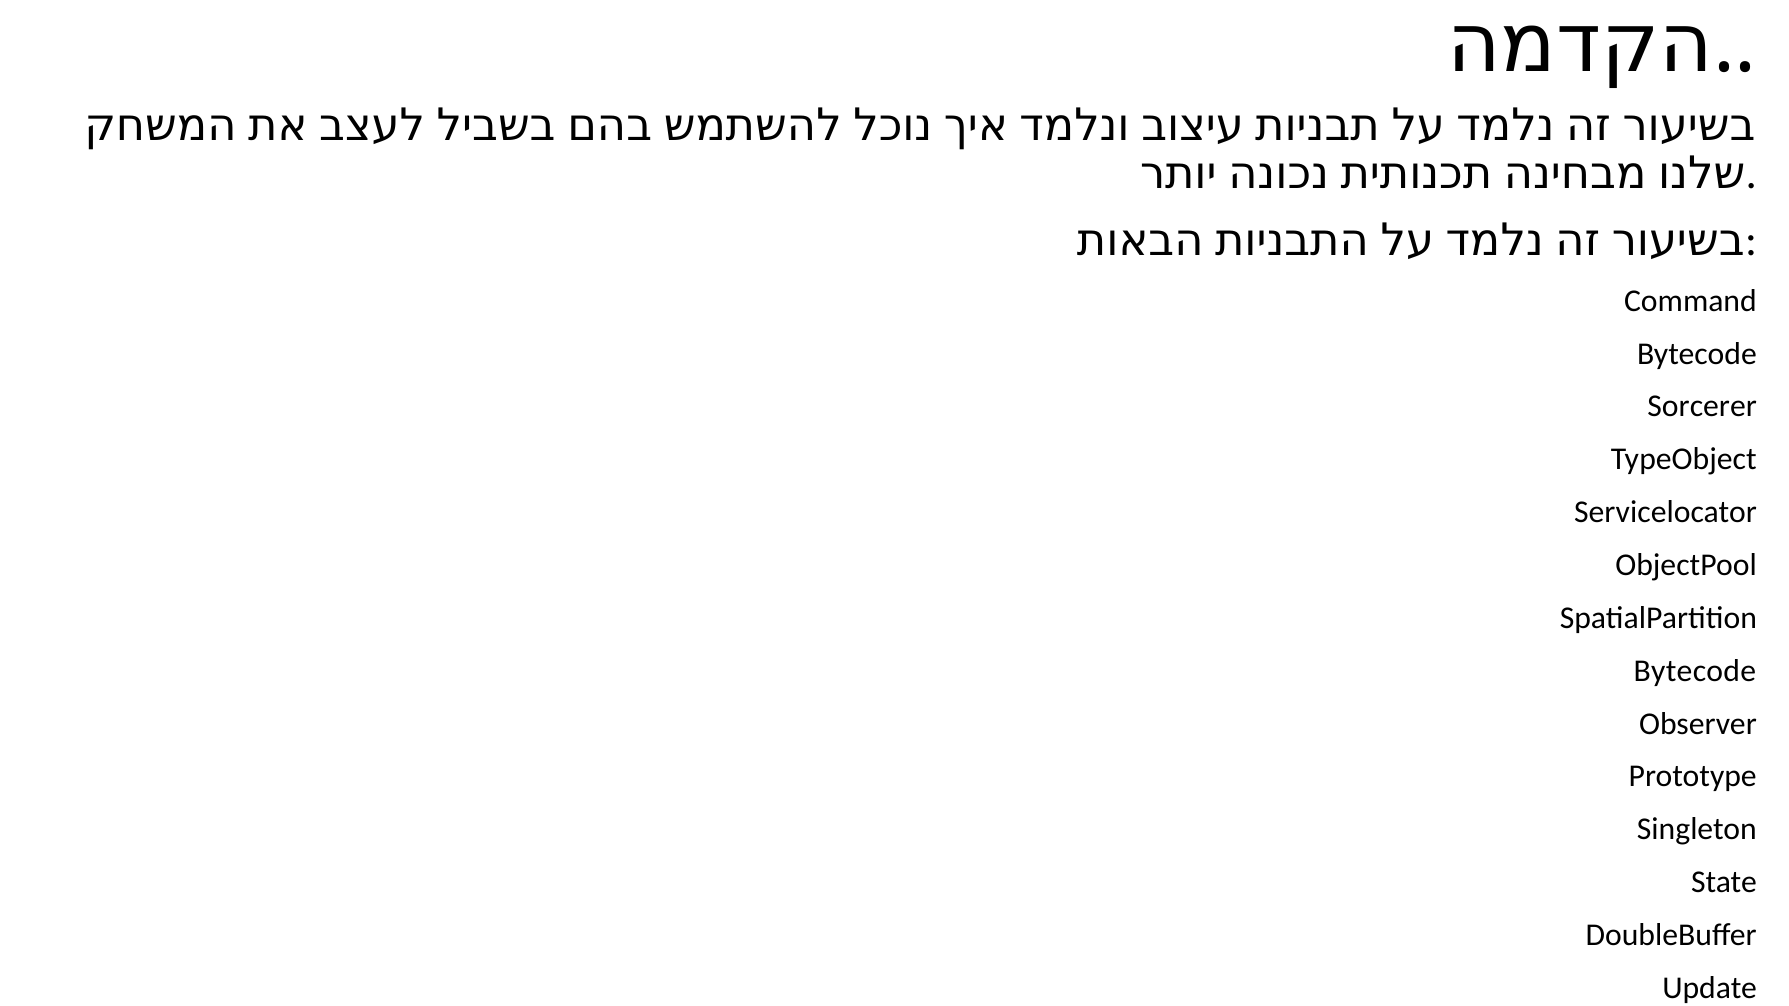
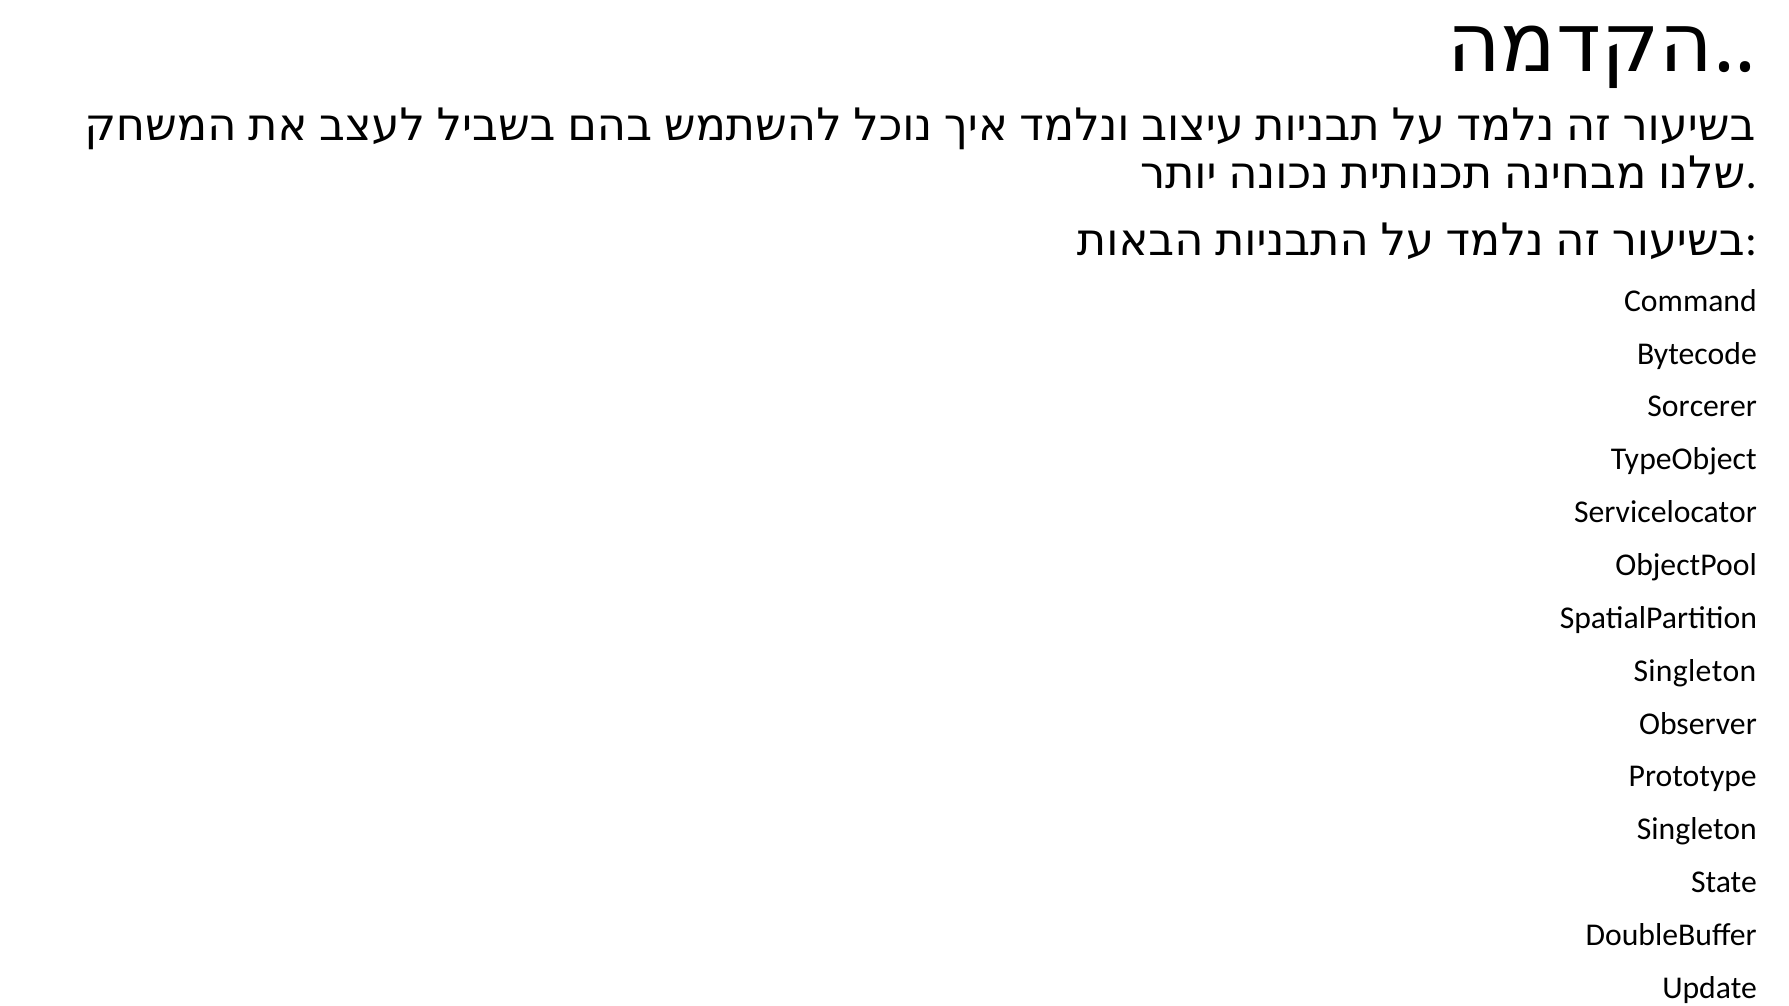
Bytecode: Bytecode -> Singleton (1695, 671)
